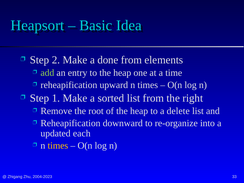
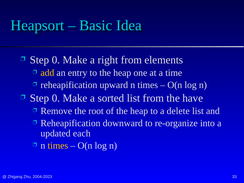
2: 2 -> 0 (56, 60)
done: done -> right (108, 60)
add colour: light green -> yellow (47, 73)
1: 1 -> 0 (56, 98)
right: right -> have (193, 98)
